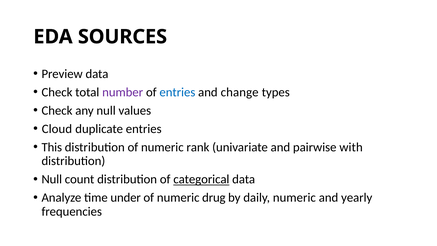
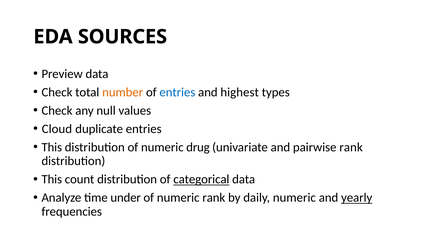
number colour: purple -> orange (123, 92)
change: change -> highest (240, 92)
rank: rank -> drug (198, 147)
pairwise with: with -> rank (351, 147)
Null: Null -> This (52, 179)
numeric drug: drug -> rank (214, 198)
yearly underline: none -> present (357, 198)
